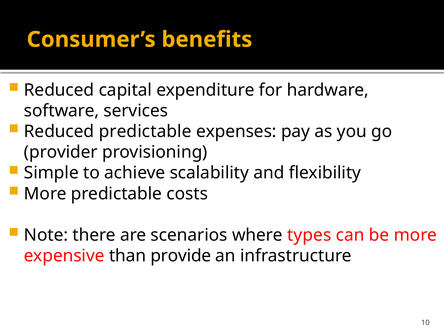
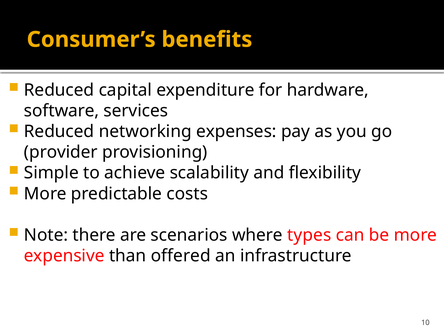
Reduced predictable: predictable -> networking (145, 131)
provide: provide -> offered (181, 256)
